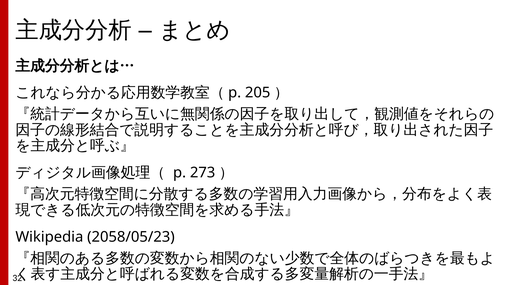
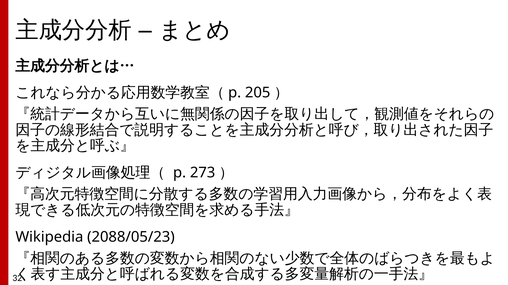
2058/05/23: 2058/05/23 -> 2088/05/23 (131, 238)
